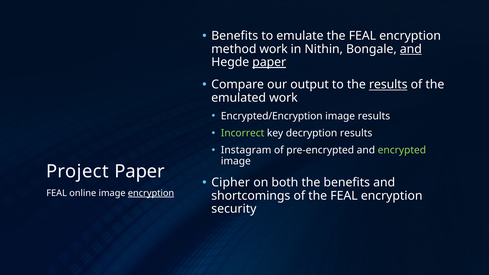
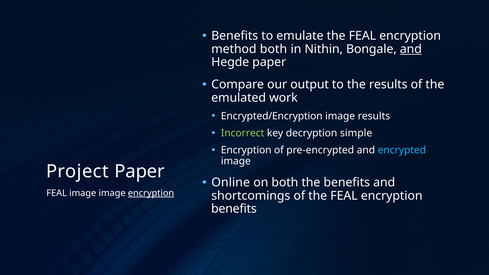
method work: work -> both (273, 49)
paper underline: present -> none (269, 62)
results underline: present -> none (388, 85)
decryption results: results -> simple (356, 133)
Instagram: Instagram -> Encryption (246, 150)
encrypted colour: light green -> light blue (402, 150)
Cipher: Cipher -> Online (231, 183)
FEAL online: online -> image (83, 193)
security: security -> benefits (234, 209)
